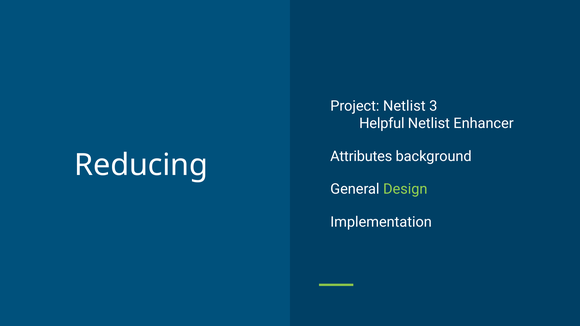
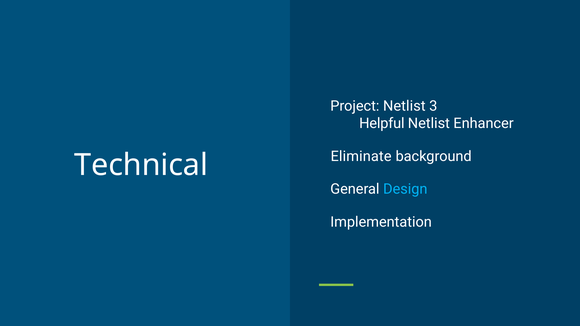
Attributes: Attributes -> Eliminate (361, 156)
Reducing: Reducing -> Technical (141, 165)
Design colour: light green -> light blue (405, 189)
